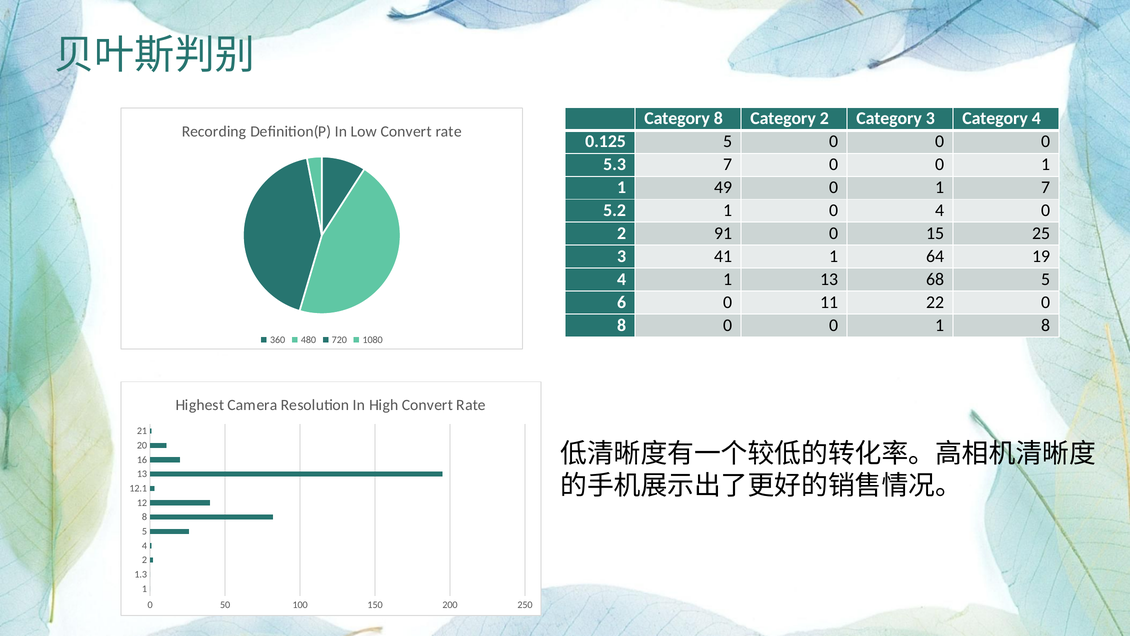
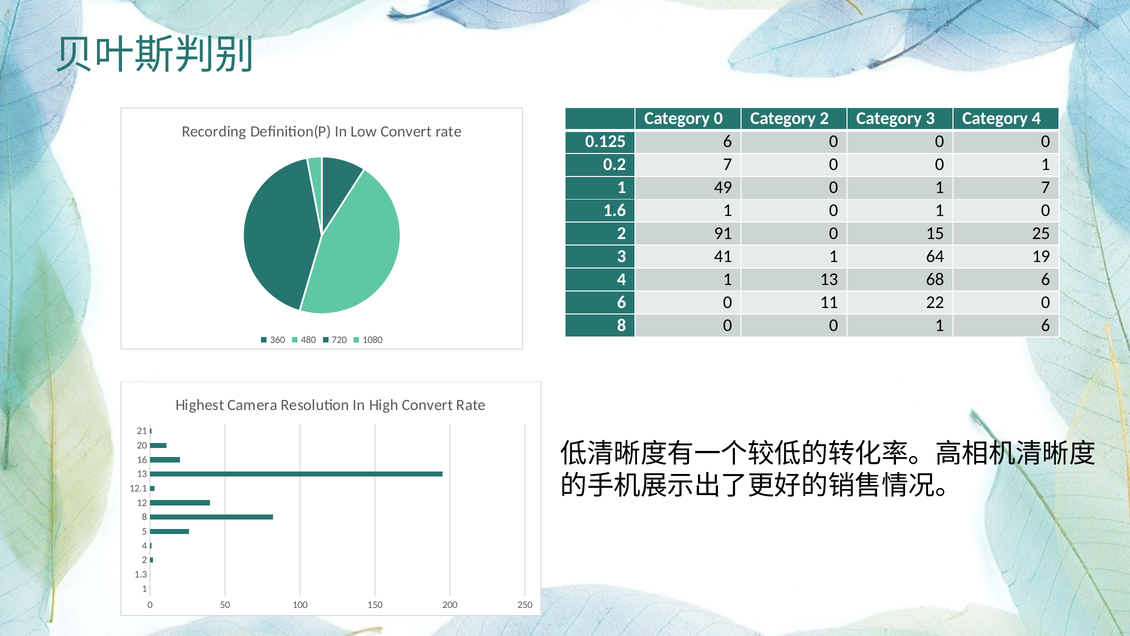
Category 8: 8 -> 0 (718, 119)
0.125 5: 5 -> 6 (728, 141)
5.3: 5.3 -> 0.2 (615, 164)
5.2: 5.2 -> 1.6 (615, 210)
1 0 4: 4 -> 1 (940, 210)
68 5: 5 -> 6 (1046, 279)
1 8: 8 -> 6 (1046, 325)
